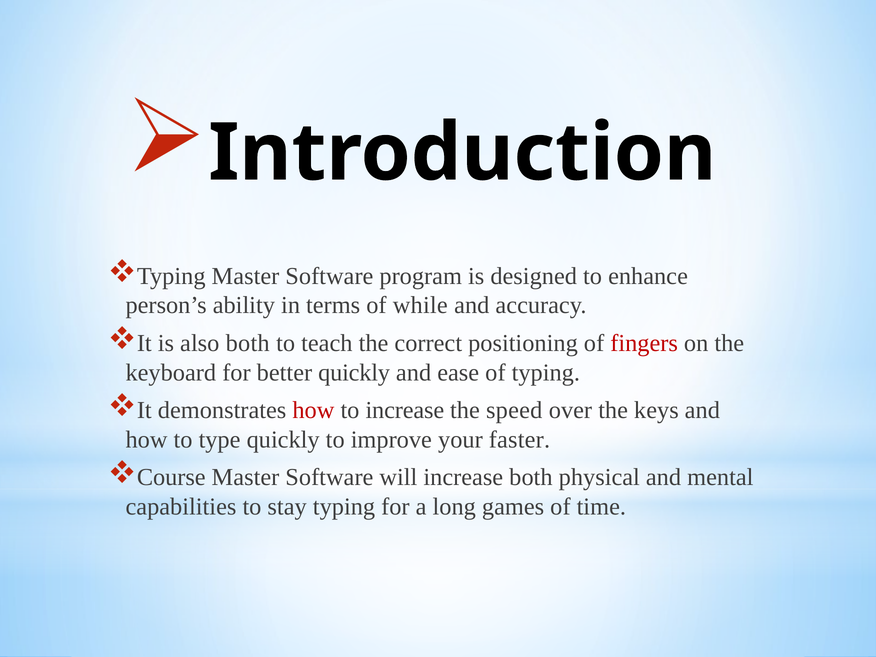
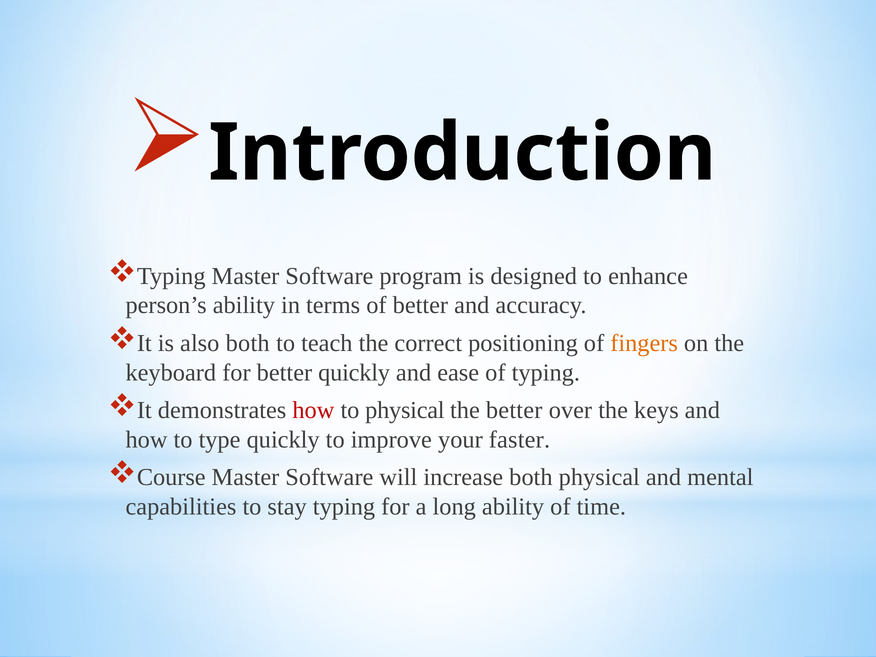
of while: while -> better (420, 305)
fingers colour: red -> orange (644, 343)
to increase: increase -> physical (405, 410)
the speed: speed -> better (514, 410)
long games: games -> ability (513, 506)
